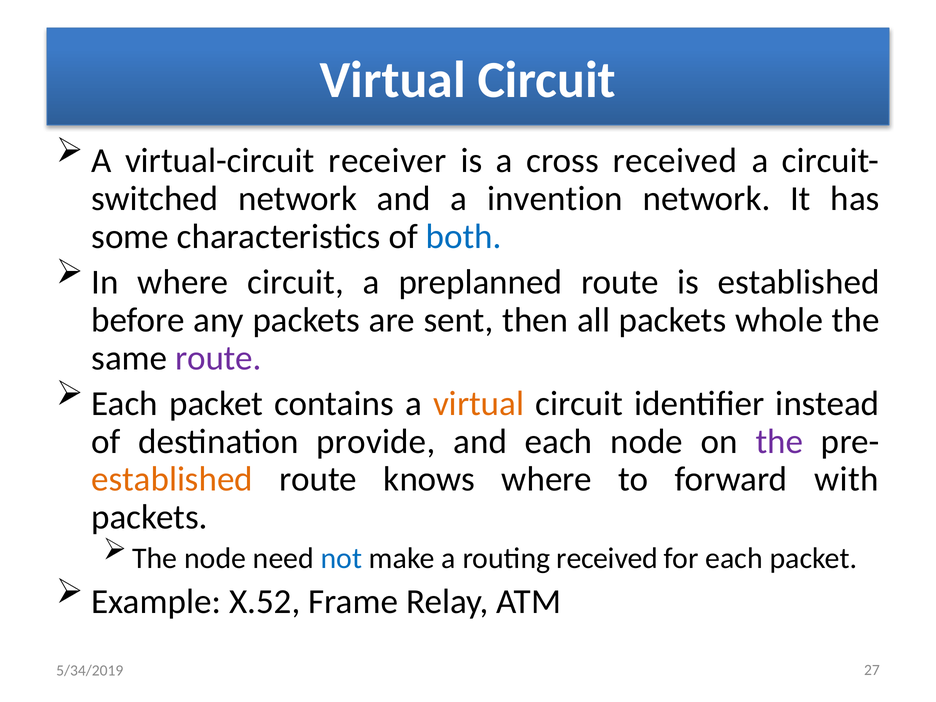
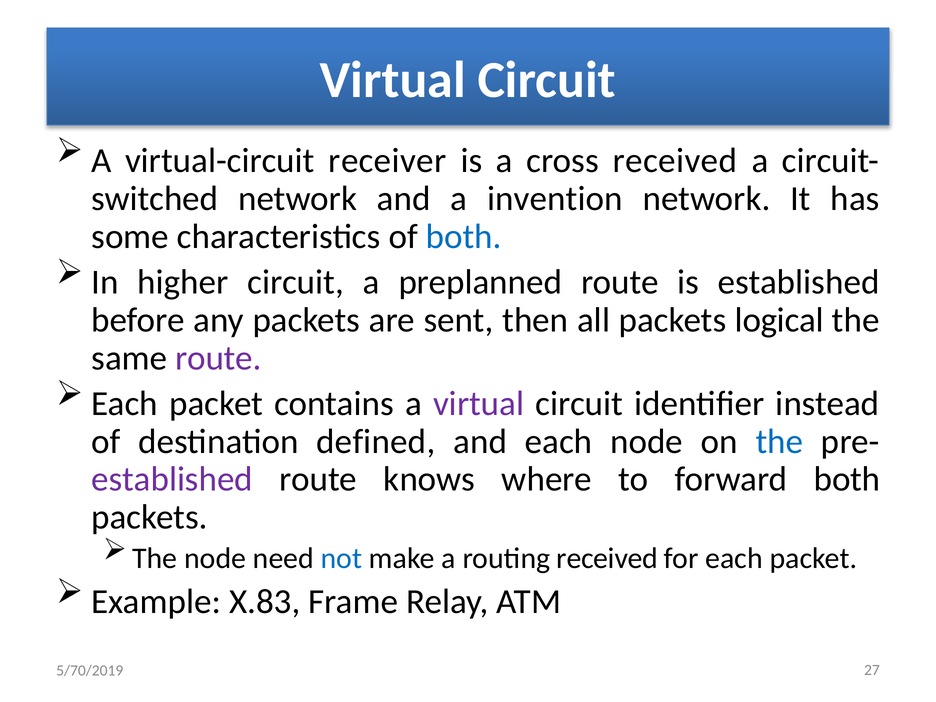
In where: where -> higher (183, 282)
whole: whole -> logical (779, 320)
virtual colour: orange -> purple (479, 403)
provide: provide -> defined (376, 441)
the colour: purple -> blue (779, 441)
established colour: orange -> purple (172, 479)
forward with: with -> both (847, 479)
X.52: X.52 -> X.83 (265, 602)
5/34/2019: 5/34/2019 -> 5/70/2019 (90, 670)
